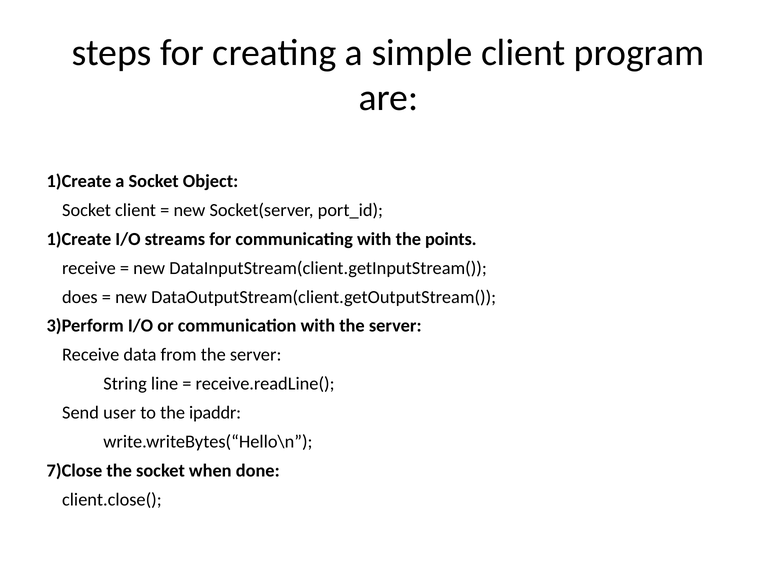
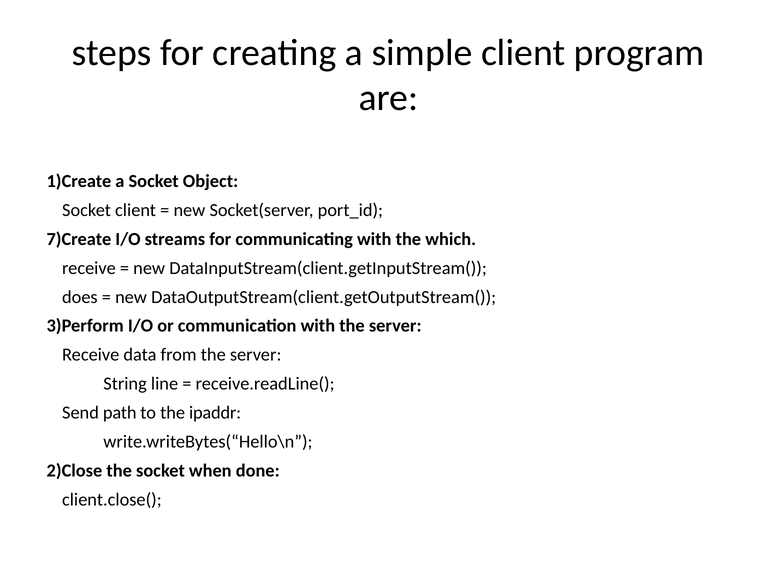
1)Create: 1)Create -> 7)Create (79, 239)
points: points -> which (451, 239)
user: user -> path (120, 413)
7)Close: 7)Close -> 2)Close (74, 470)
